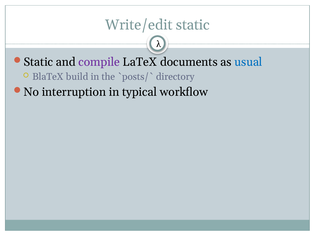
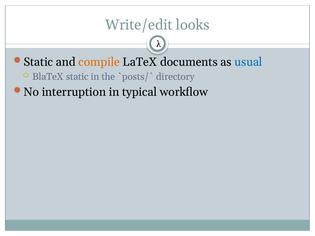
Write/edit static: static -> looks (193, 25)
compile colour: purple -> orange (99, 62)
BlaTeX build: build -> static (77, 77)
